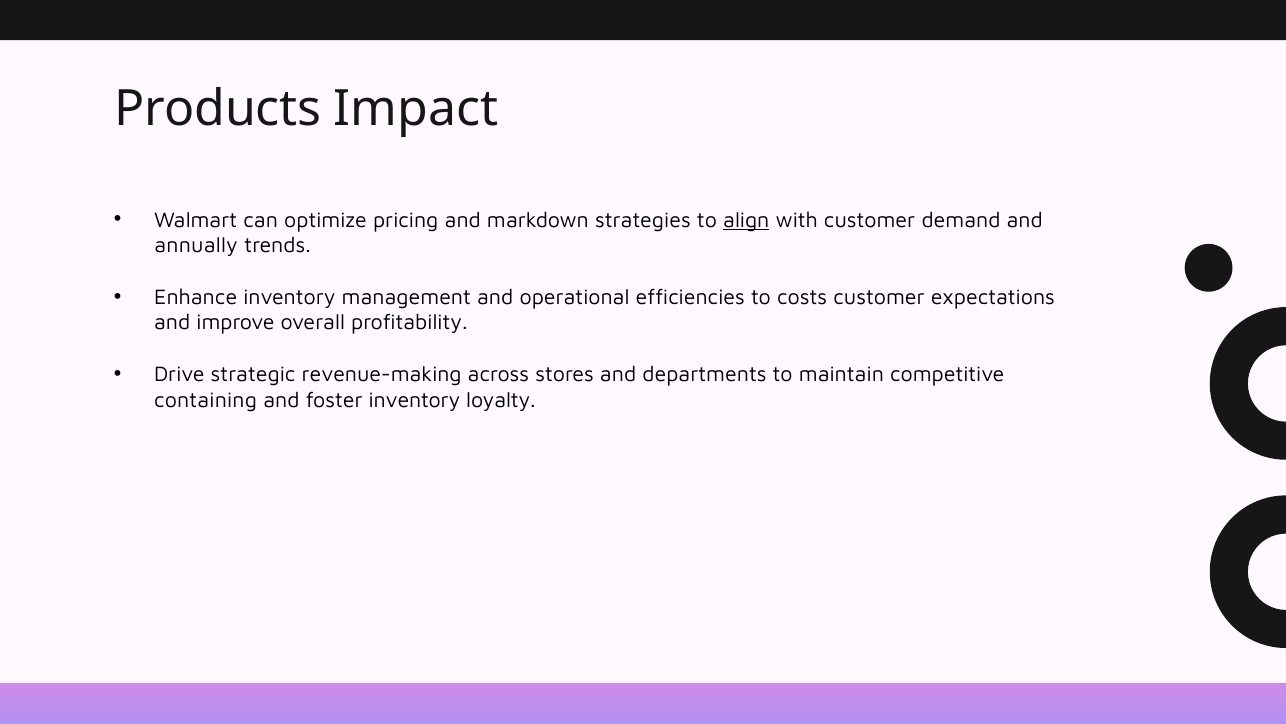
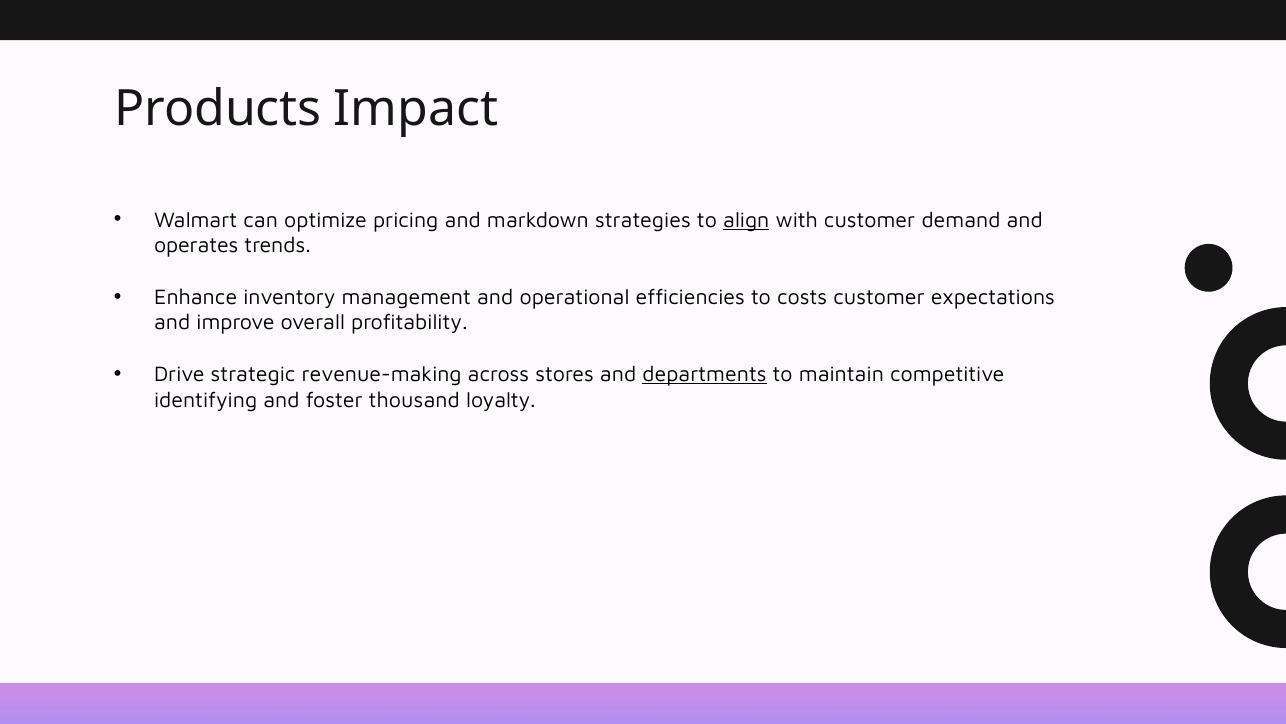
annually: annually -> operates (196, 245)
departments underline: none -> present (704, 374)
containing: containing -> identifying (206, 400)
foster inventory: inventory -> thousand (414, 400)
